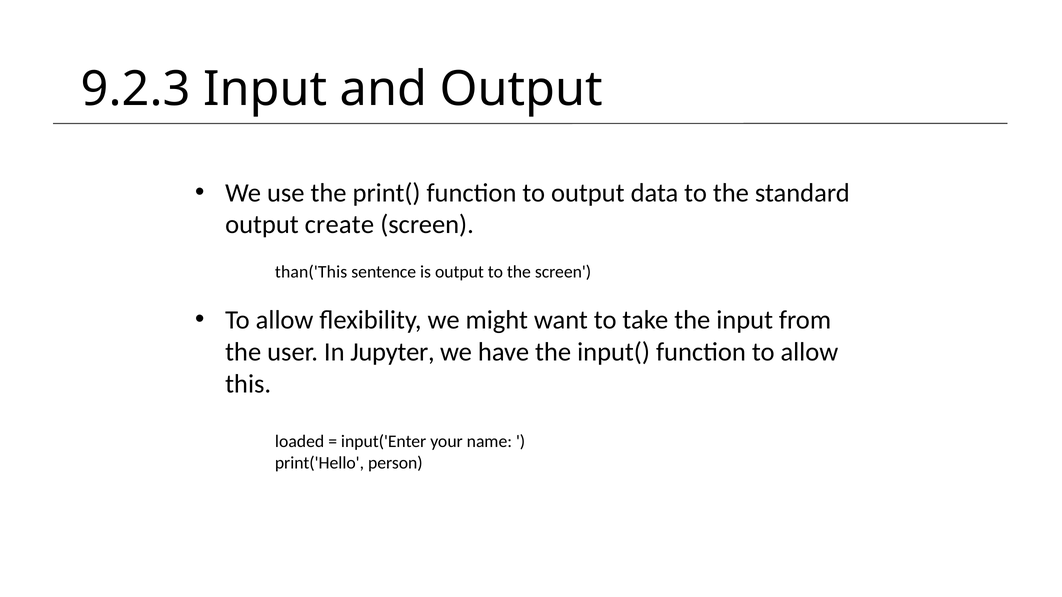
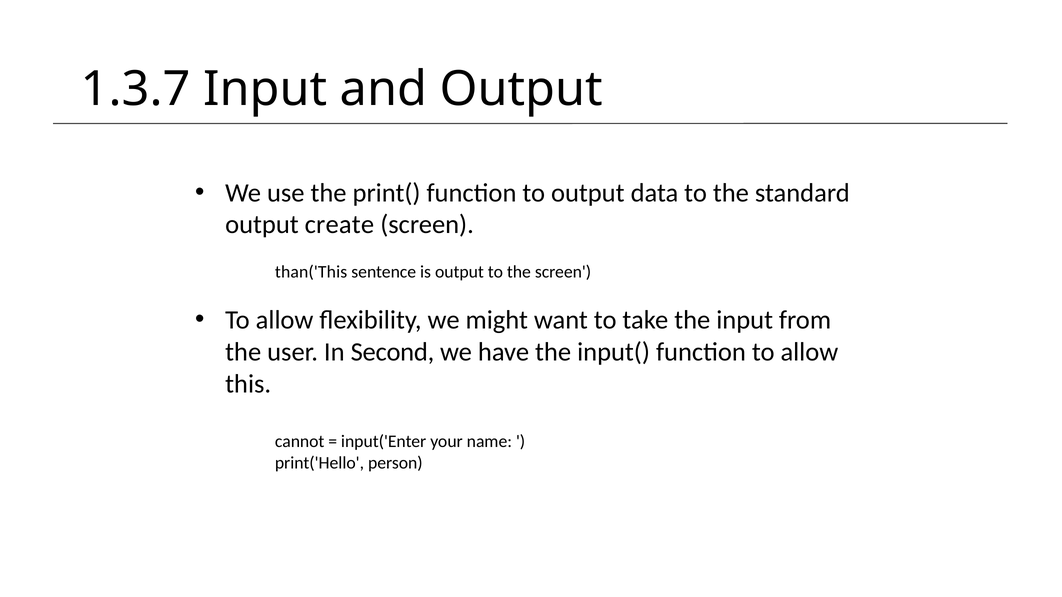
9.2.3: 9.2.3 -> 1.3.7 (136, 89)
Jupyter: Jupyter -> Second (392, 352)
loaded: loaded -> cannot (300, 442)
